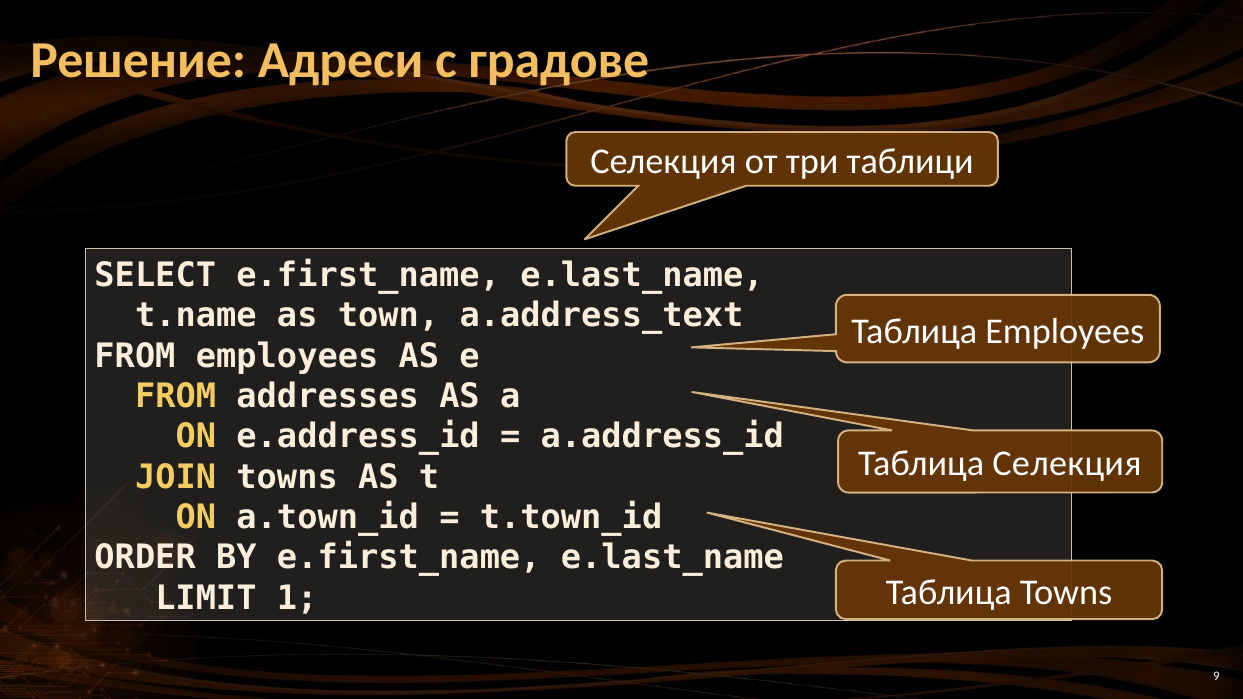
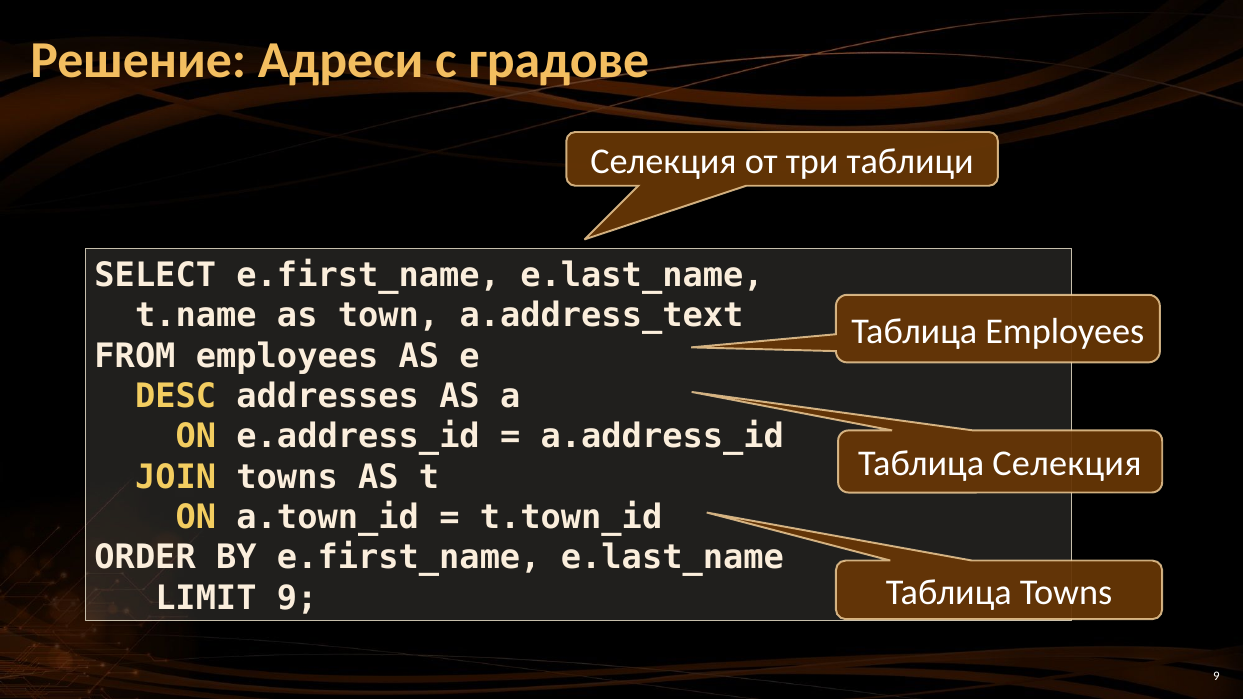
FROM: FROM -> DESC (176, 397)
LIMIT 1: 1 -> 9 (297, 599)
